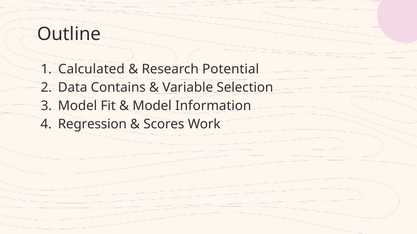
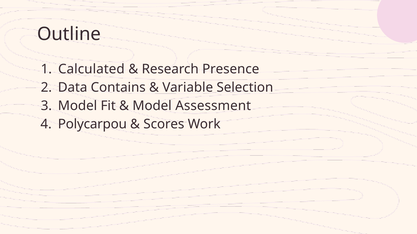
Potential: Potential -> Presence (231, 69)
Information: Information -> Assessment (213, 106)
Regression: Regression -> Polycarpou (92, 124)
